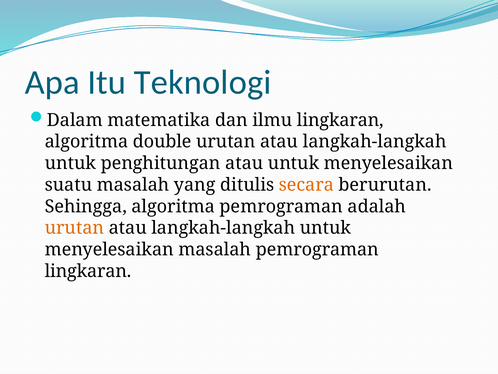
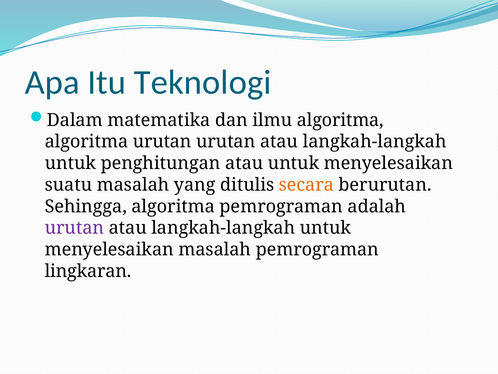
ilmu lingkaran: lingkaran -> algoritma (340, 120)
algoritma double: double -> urutan (162, 141)
urutan colour: orange -> purple (74, 228)
